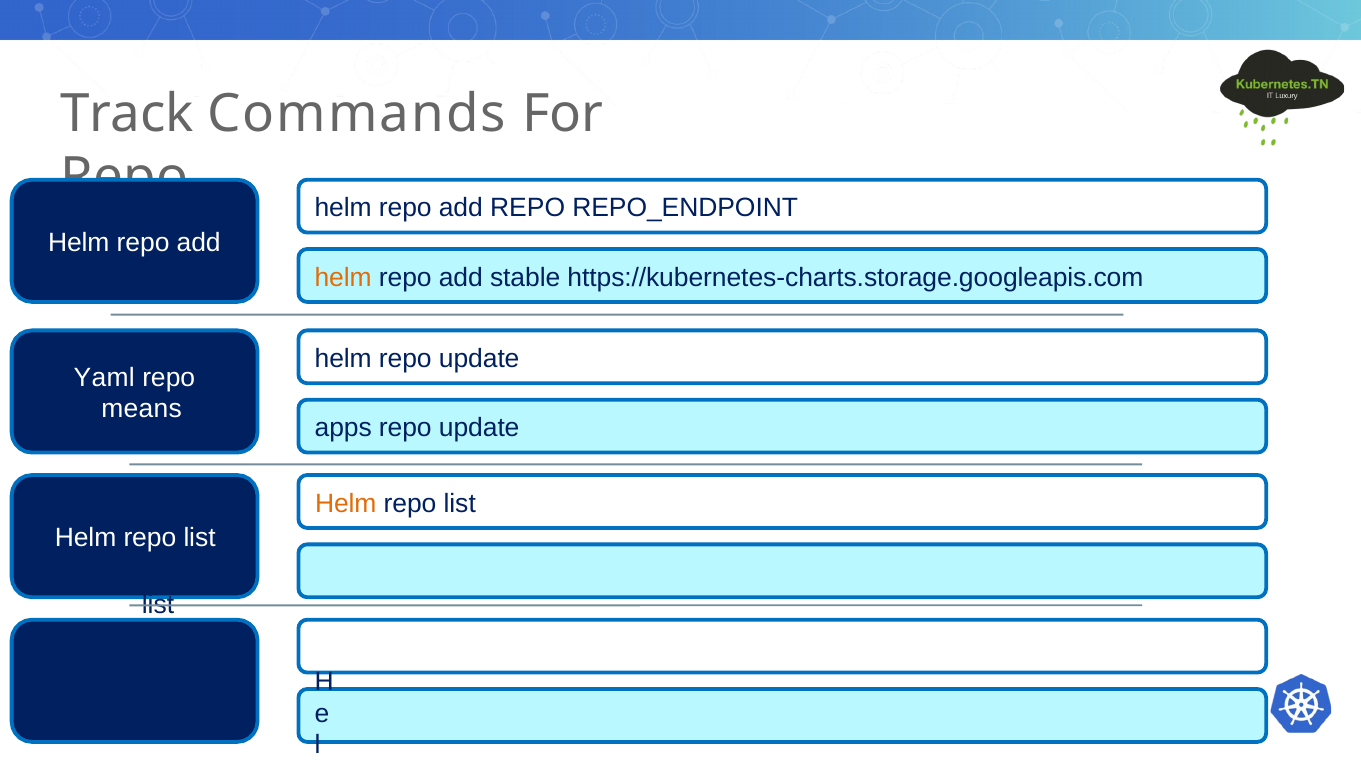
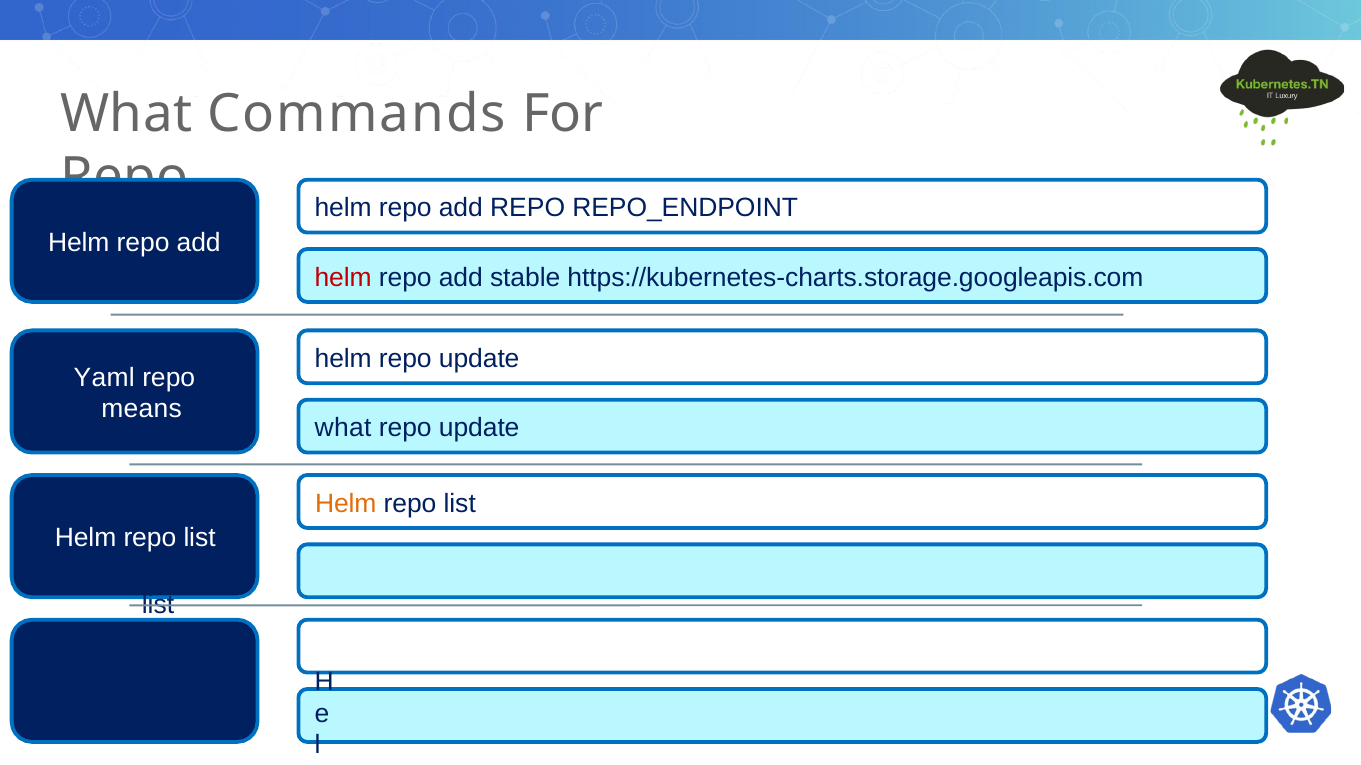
Track: Track -> What (126, 114)
helm colour: orange -> red (343, 278)
apps: apps -> what (343, 428)
